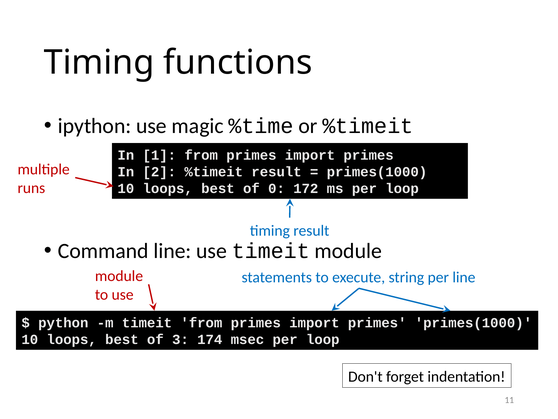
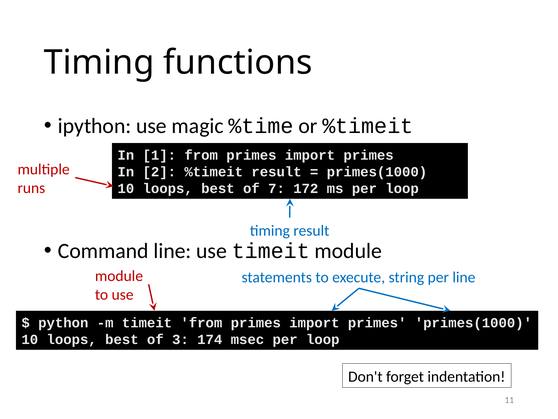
0: 0 -> 7 (277, 188)
